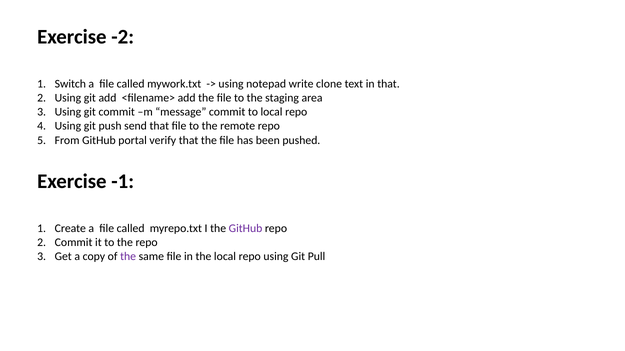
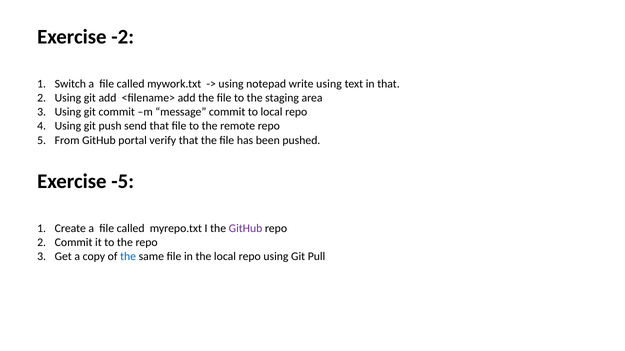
write clone: clone -> using (329, 84)
-1: -1 -> -5 (123, 182)
the colour: purple -> blue (128, 257)
